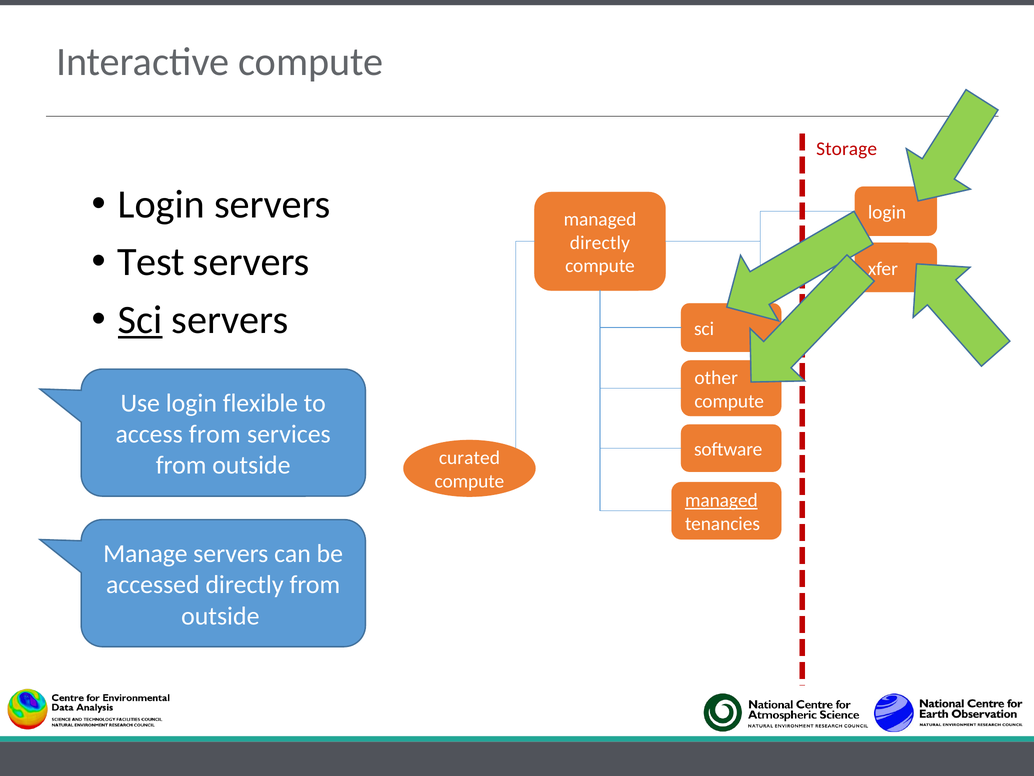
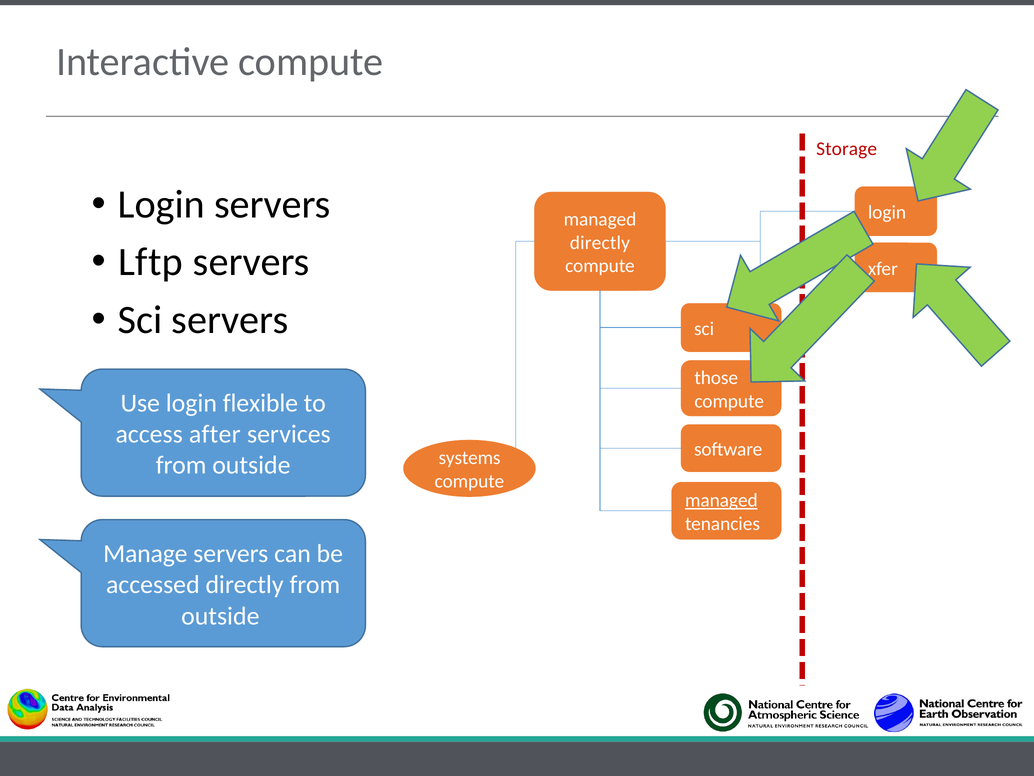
Test: Test -> Lftp (151, 262)
Sci underline: present -> none (140, 320)
other: other -> those (716, 378)
access from: from -> after (215, 434)
curated: curated -> systems (470, 458)
